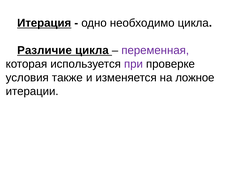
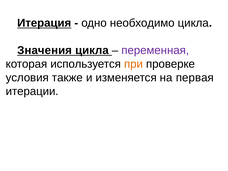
Различие: Различие -> Значения (45, 50)
при colour: purple -> orange (133, 64)
ложное: ложное -> первая (195, 78)
